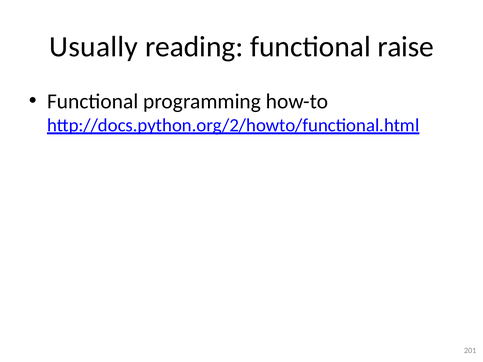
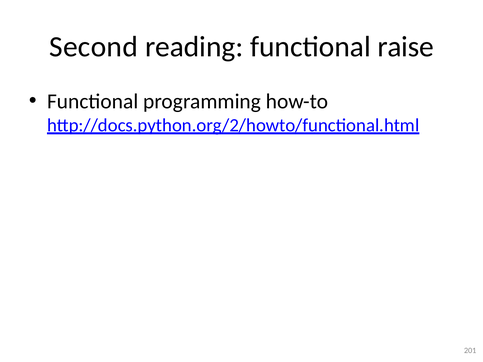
Usually: Usually -> Second (94, 47)
